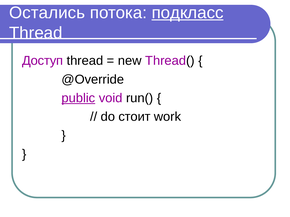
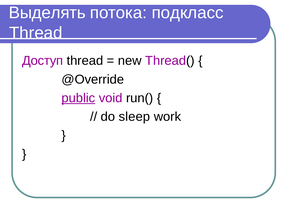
Остались: Остались -> Выделять (47, 13)
подкласс underline: present -> none (188, 13)
стоит: стоит -> sleep (134, 117)
